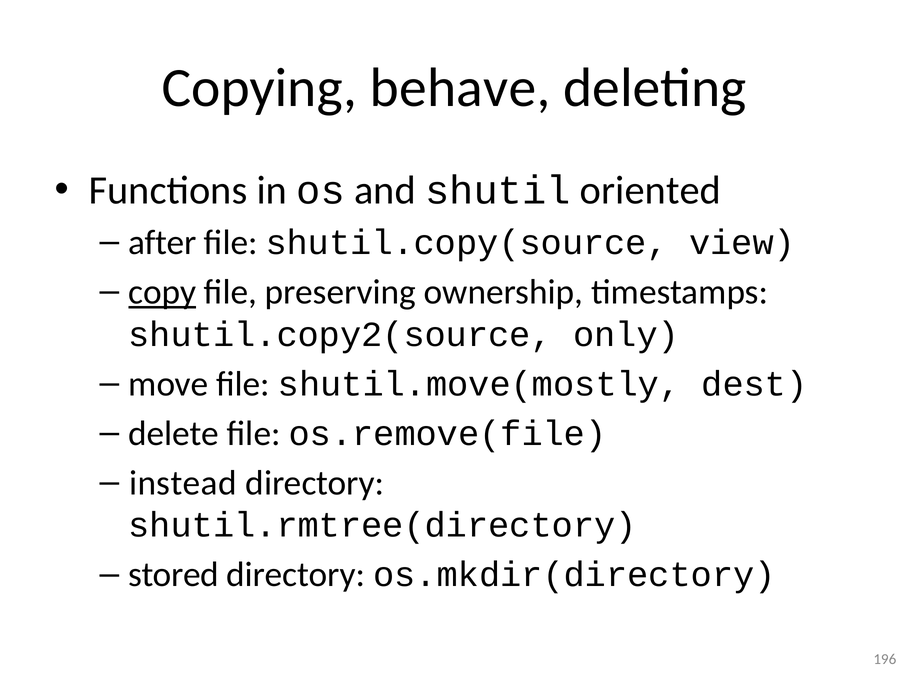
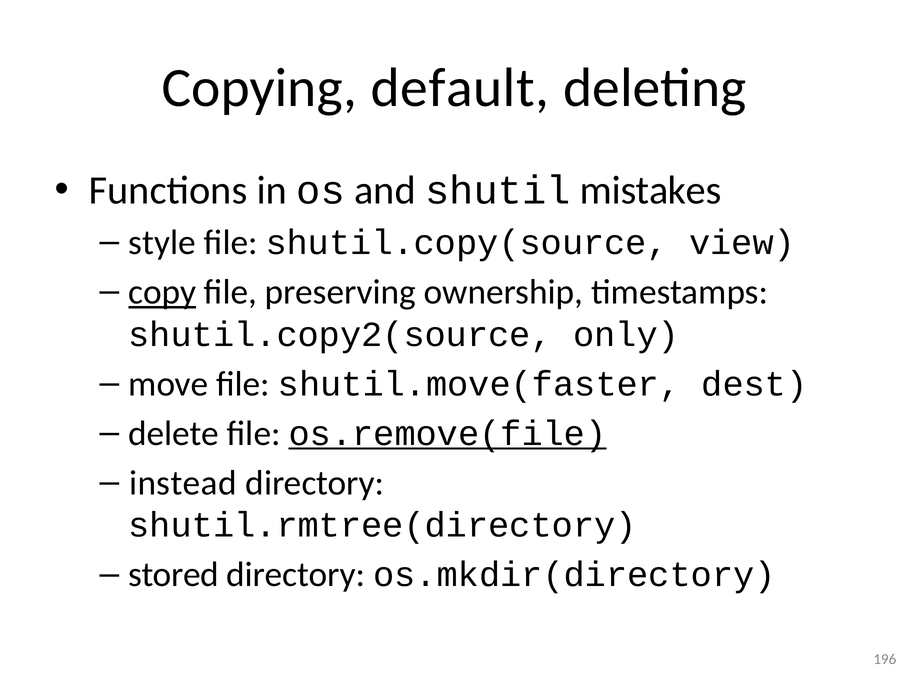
behave: behave -> default (460, 88)
oriented: oriented -> mistakes (651, 191)
after: after -> style (162, 243)
shutil.move(mostly: shutil.move(mostly -> shutil.move(faster (479, 384)
os.remove(file underline: none -> present (448, 434)
